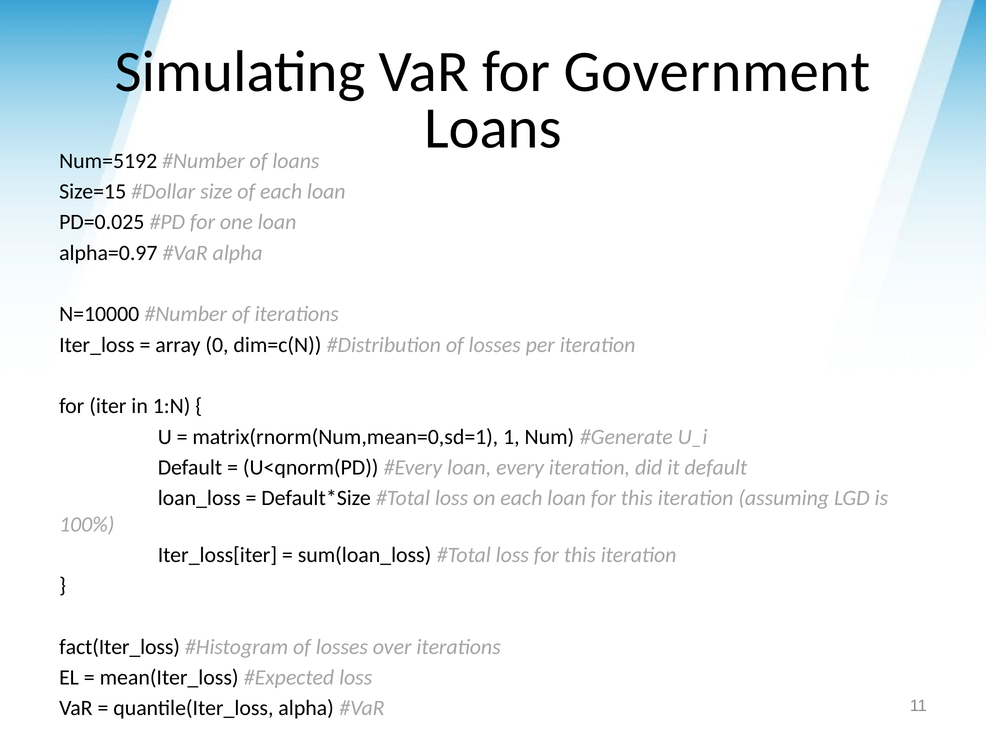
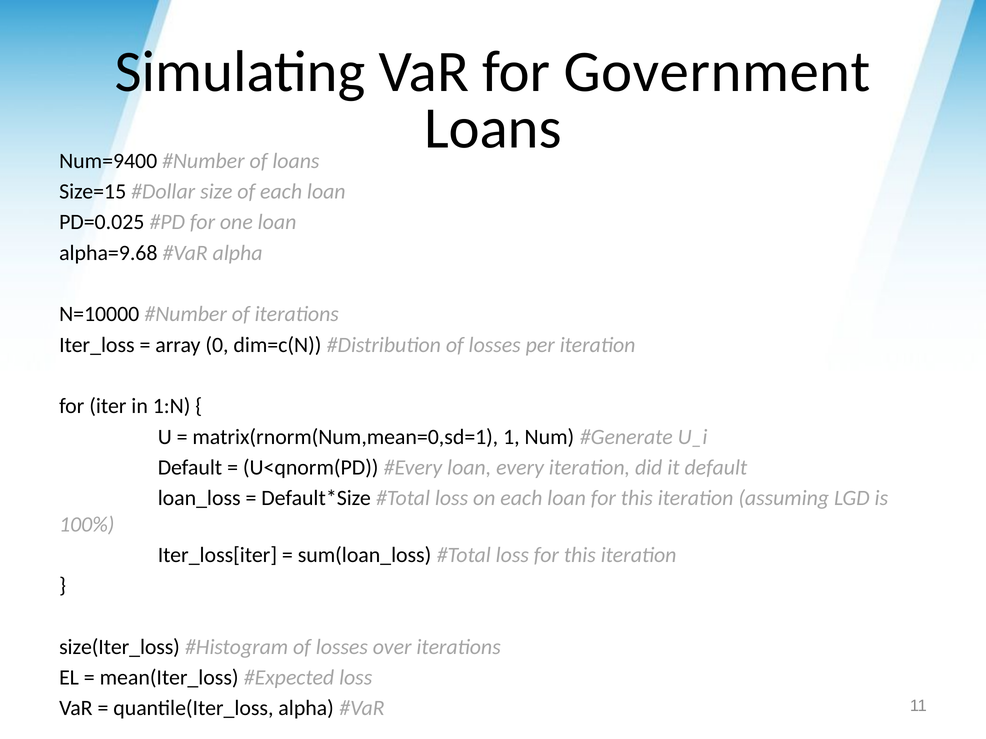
Num=5192: Num=5192 -> Num=9400 (108, 161)
alpha=0.97: alpha=0.97 -> alpha=9.68 (108, 253)
fact(Iter_loss: fact(Iter_loss -> size(Iter_loss (120, 647)
